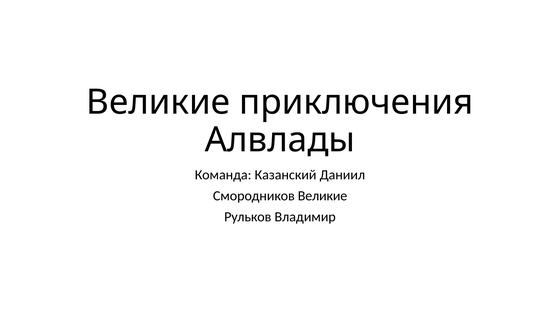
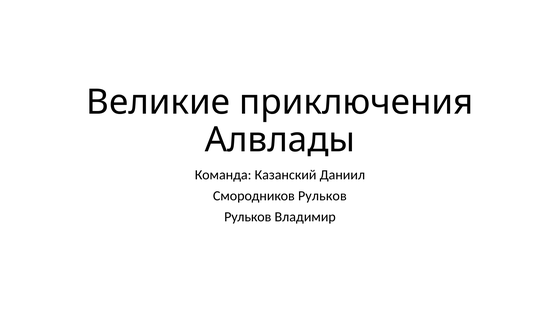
Смородников Великие: Великие -> Рульков (322, 196)
